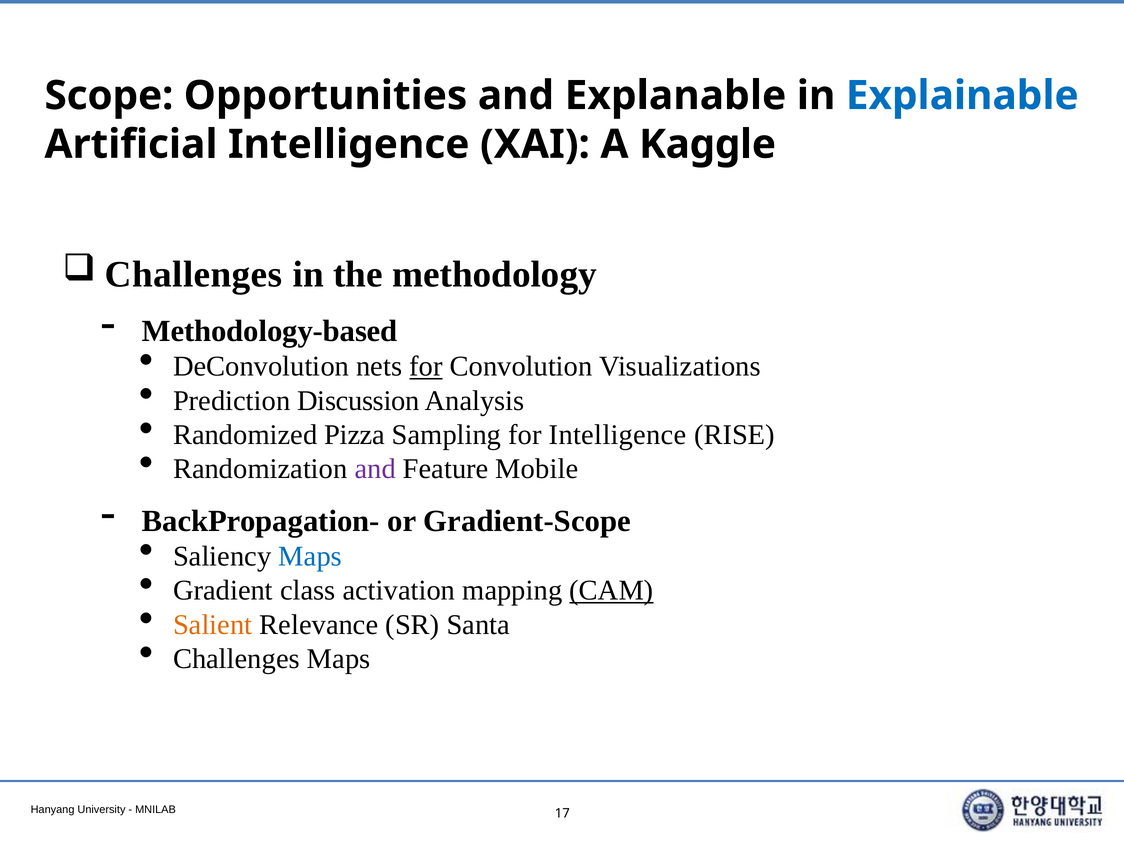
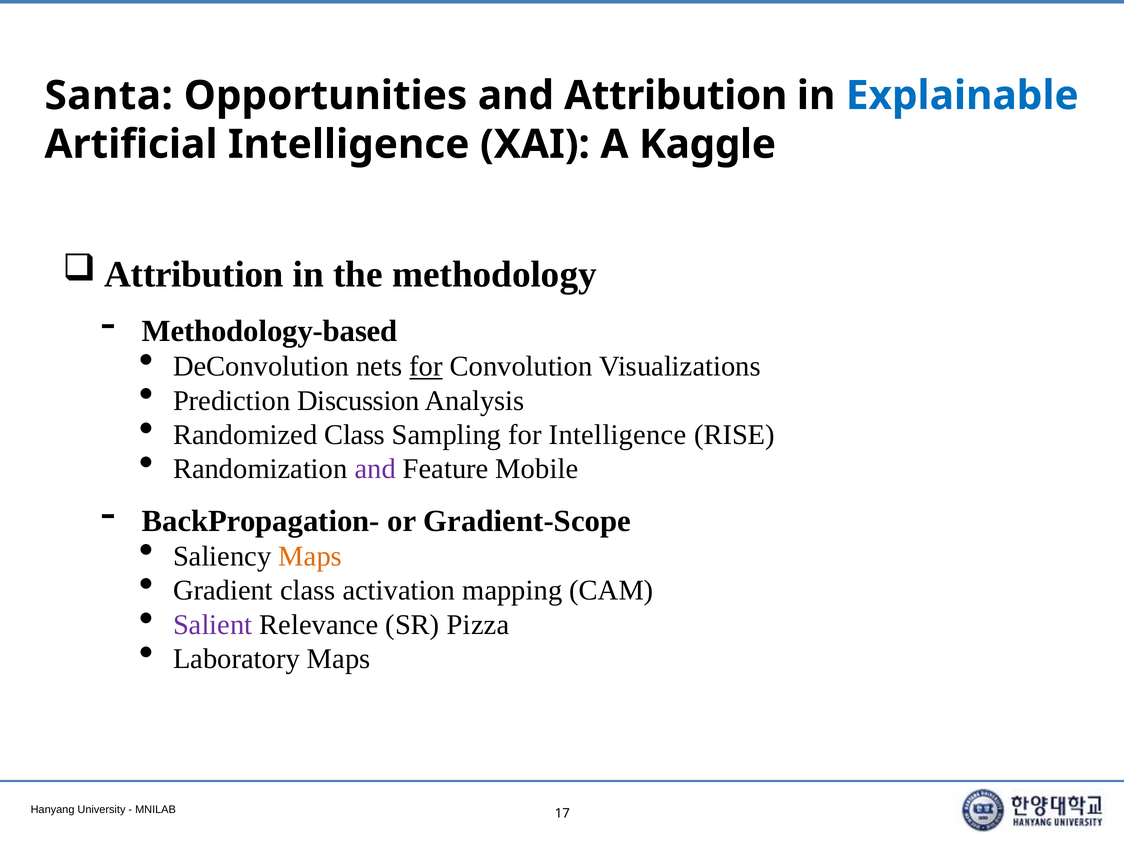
Scope: Scope -> Santa (109, 96)
and Explanable: Explanable -> Attribution (676, 96)
Challenges: Challenges -> Attribution (194, 274)
Randomized Pizza: Pizza -> Class (355, 435)
Maps colour: blue -> orange (310, 556)
CAM underline: present -> none (611, 591)
Salient colour: orange -> purple (213, 625)
Santa: Santa -> Pizza (478, 625)
Challenges: Challenges -> Laboratory (236, 659)
